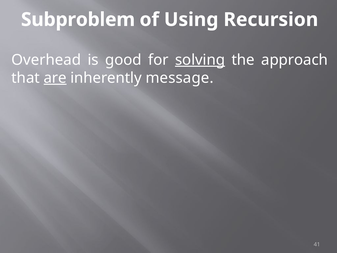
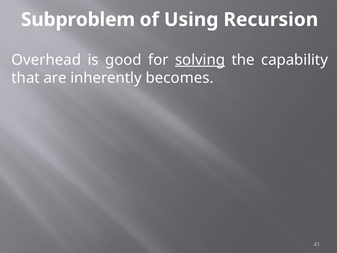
approach: approach -> capability (295, 60)
are underline: present -> none (55, 78)
message: message -> becomes (180, 78)
